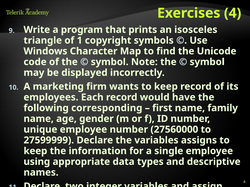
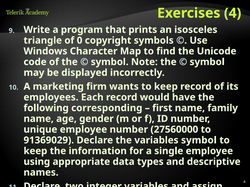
1: 1 -> 0 (80, 41)
27599999: 27599999 -> 91369029 (49, 141)
variables assigns: assigns -> symbol (199, 141)
